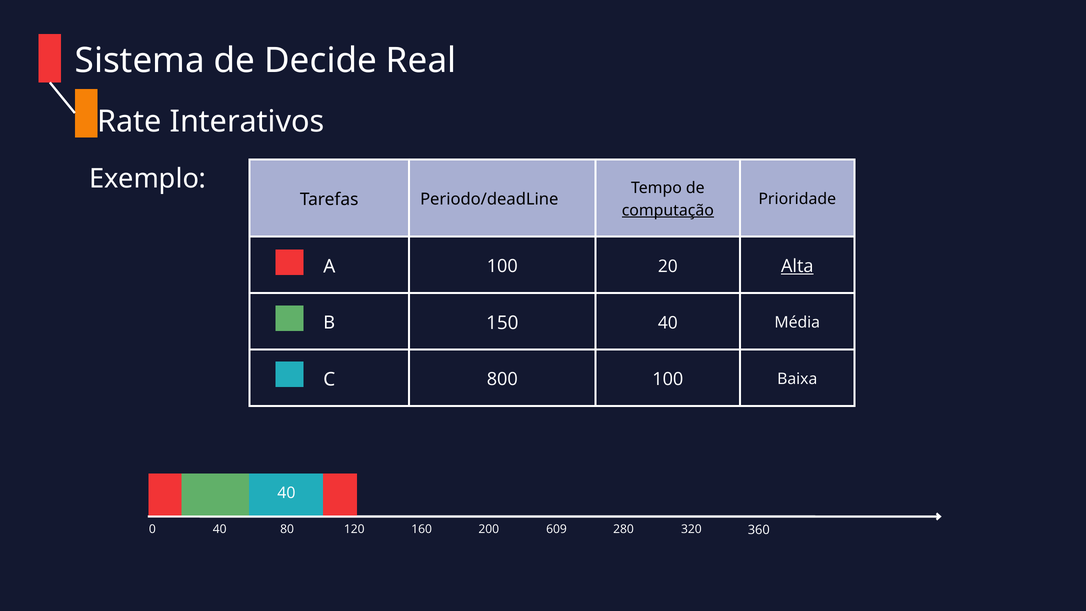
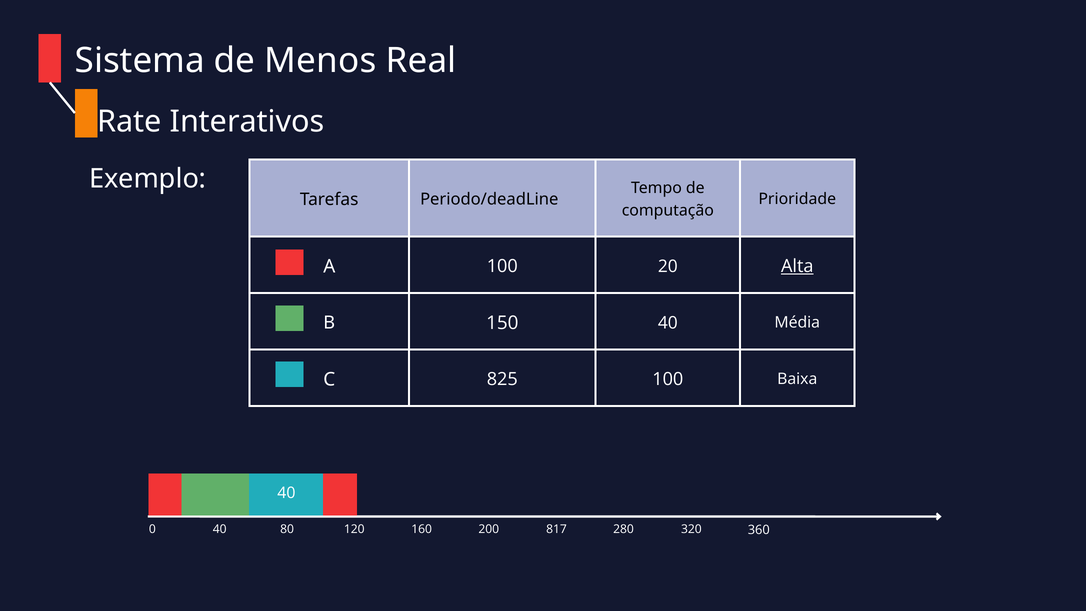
Decide: Decide -> Menos (320, 61)
computação underline: present -> none (668, 210)
800: 800 -> 825 (502, 379)
609: 609 -> 817 (557, 529)
